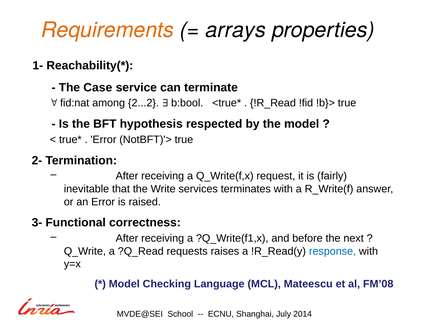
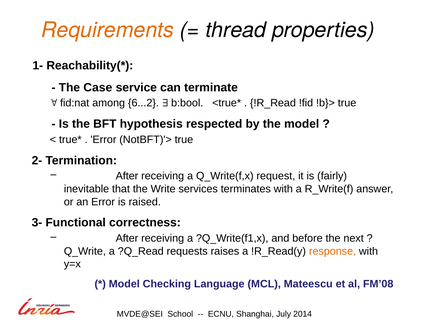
arrays: arrays -> thread (236, 30)
2...2: 2...2 -> 6...2 (143, 103)
response colour: blue -> orange (332, 251)
